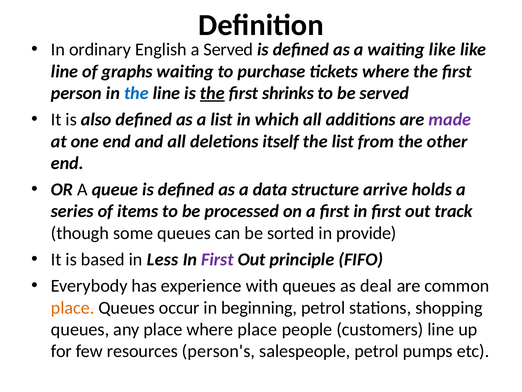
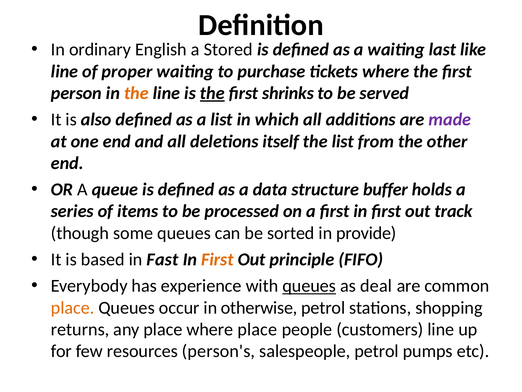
a Served: Served -> Stored (228, 50)
waiting like: like -> last (442, 50)
graphs: graphs -> proper (127, 71)
the colour: blue -> orange (136, 93)
arrive: arrive -> buffer (386, 189)
Less: Less -> Fast (163, 259)
First colour: purple -> orange (217, 259)
queues underline: none -> present (309, 286)
beginning: beginning -> otherwise (259, 307)
queues: queues -> returns (80, 329)
